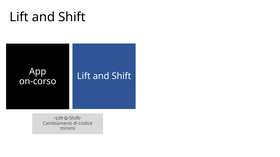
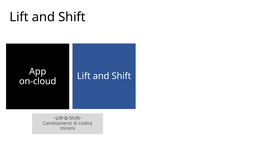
on-corso: on-corso -> on-cloud (38, 82)
